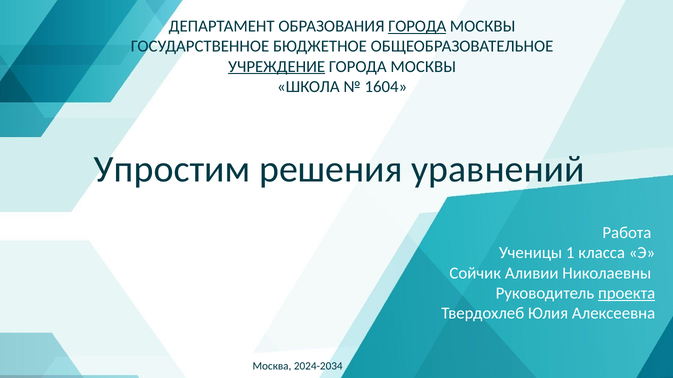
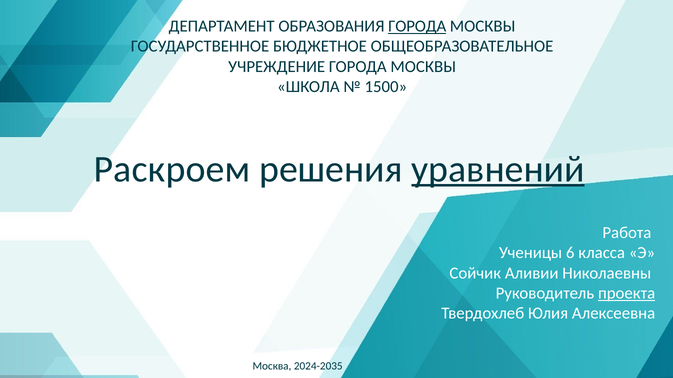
УЧРЕЖДЕНИЕ underline: present -> none (277, 67)
1604: 1604 -> 1500 (386, 87)
Упростим: Упростим -> Раскроем (172, 169)
уравнений underline: none -> present (498, 169)
1: 1 -> 6 (570, 253)
2024-2034: 2024-2034 -> 2024-2035 (318, 367)
